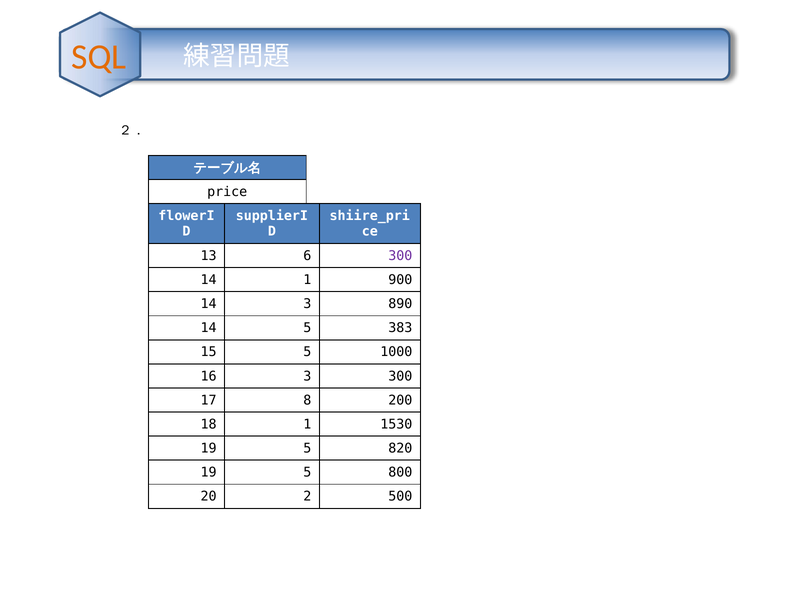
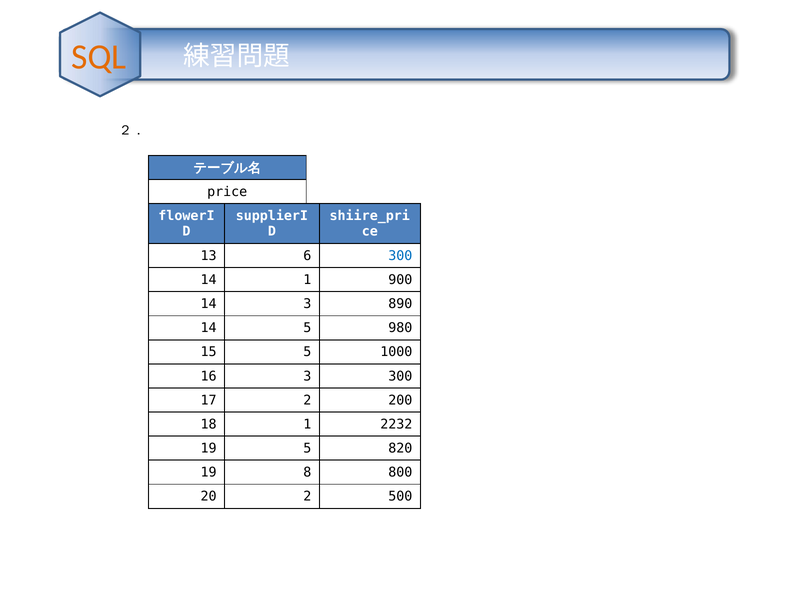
300 colour: purple -> blue (400, 256)
383: 383 -> 980 (400, 328)
17 8: 8 -> 2 (307, 401)
1530: 1530 -> 2232 (396, 425)
5: 5 -> 8 (307, 473)
